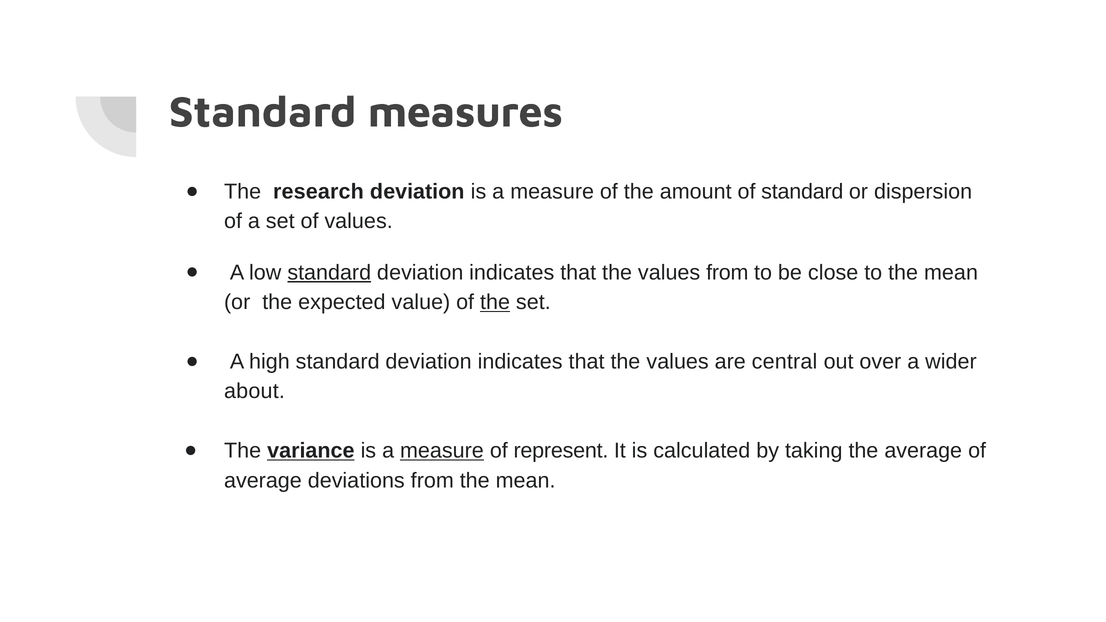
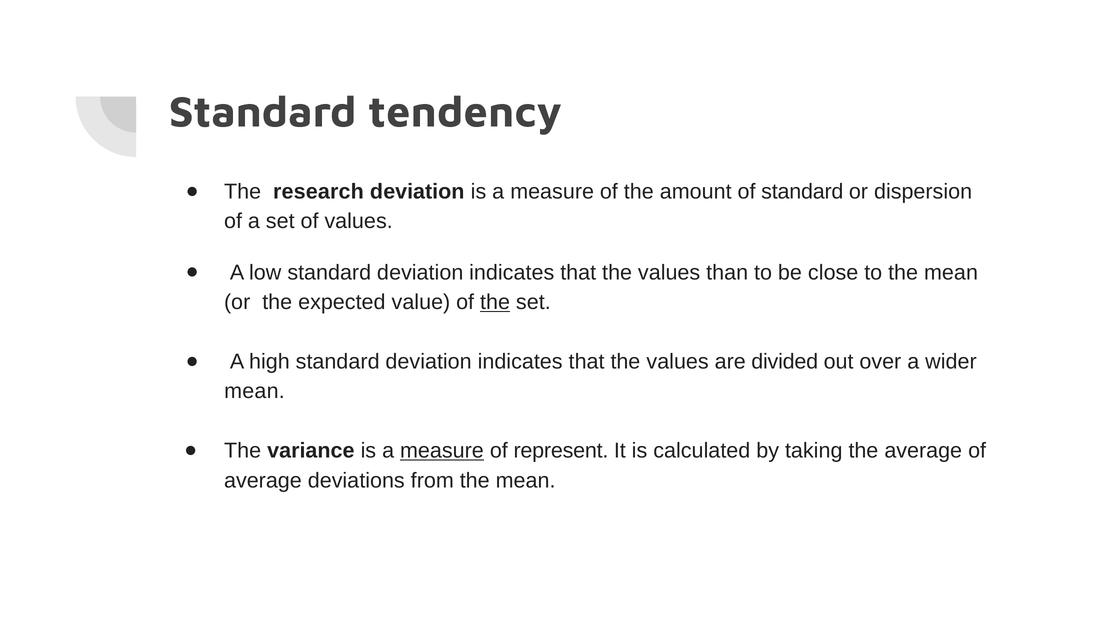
measures: measures -> tendency (465, 112)
standard underline: present -> none (329, 272)
values from: from -> than (727, 272)
central: central -> divided (785, 362)
about: about -> mean (254, 391)
variance underline: present -> none (311, 451)
